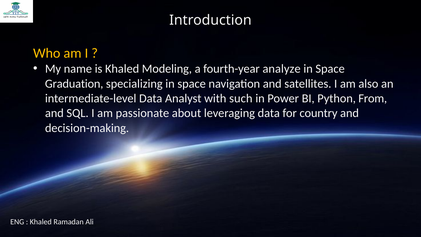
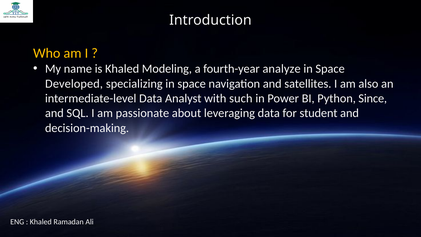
Graduation: Graduation -> Developed (74, 84)
From: From -> Since (373, 98)
country: country -> student (319, 113)
